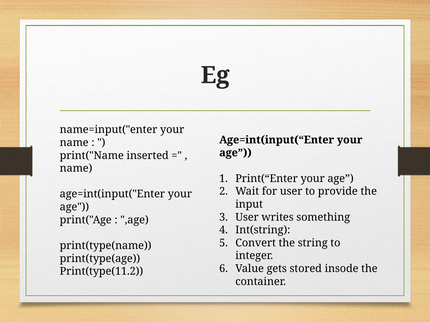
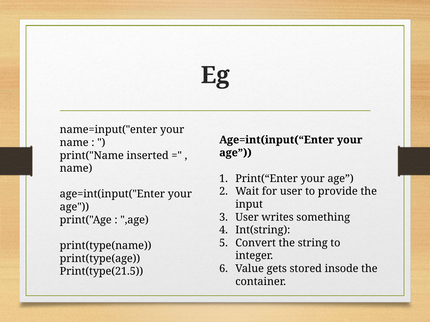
Print(type(11.2: Print(type(11.2 -> Print(type(21.5 (101, 272)
